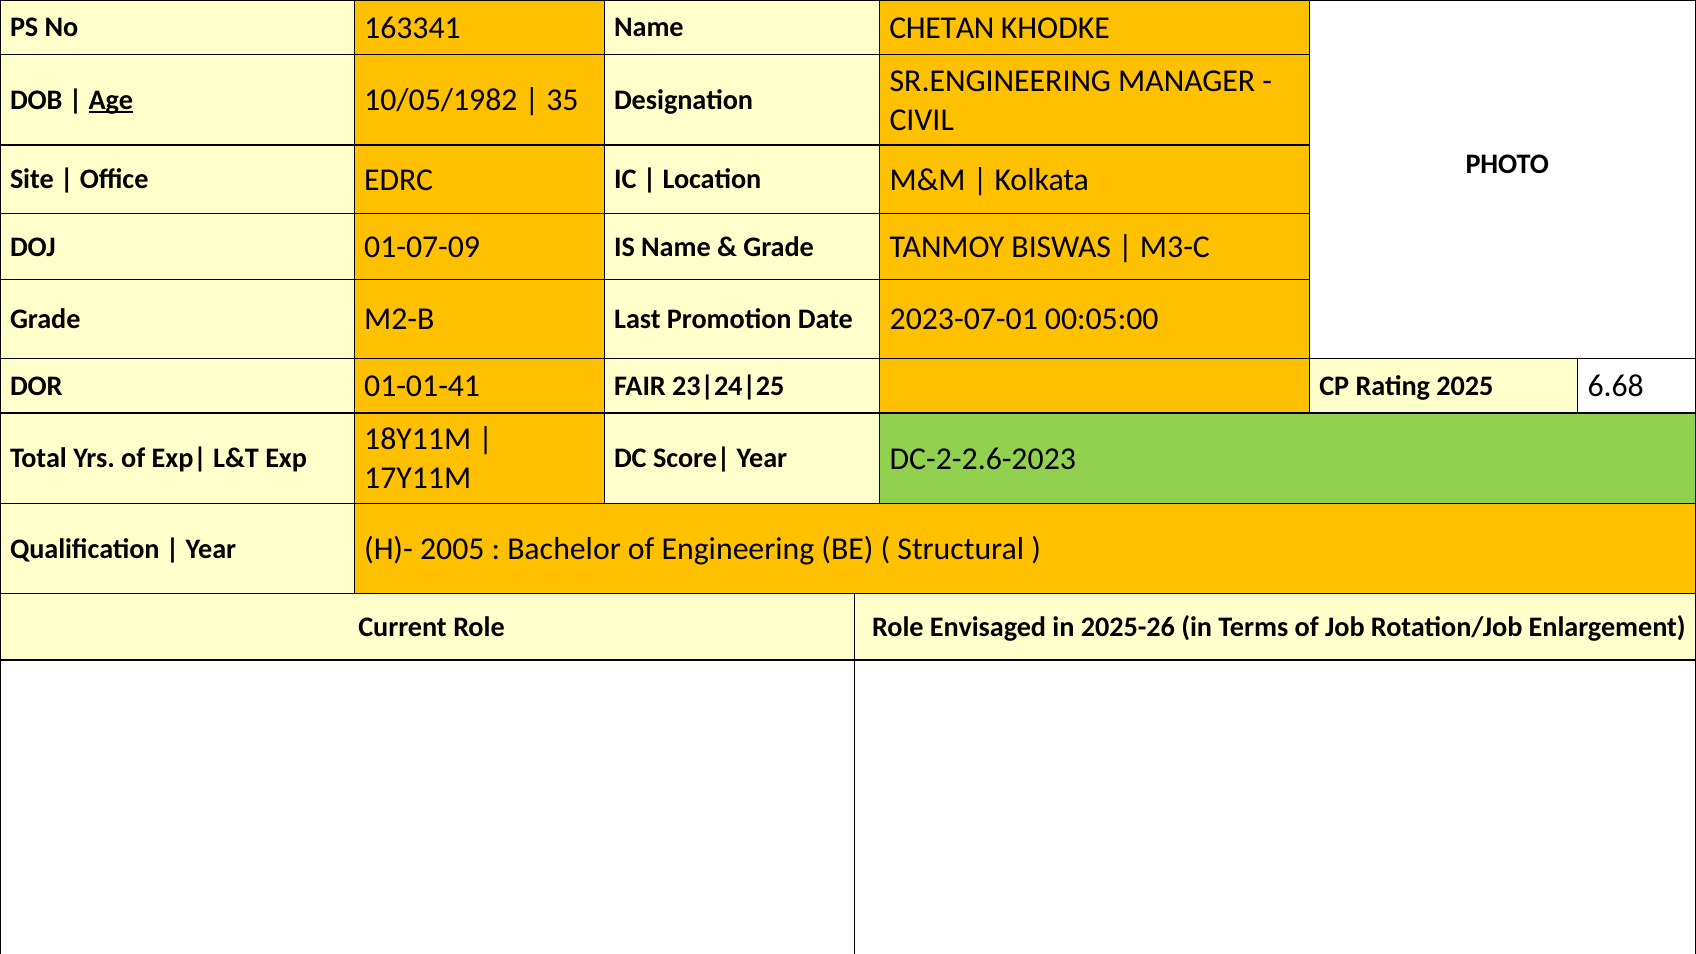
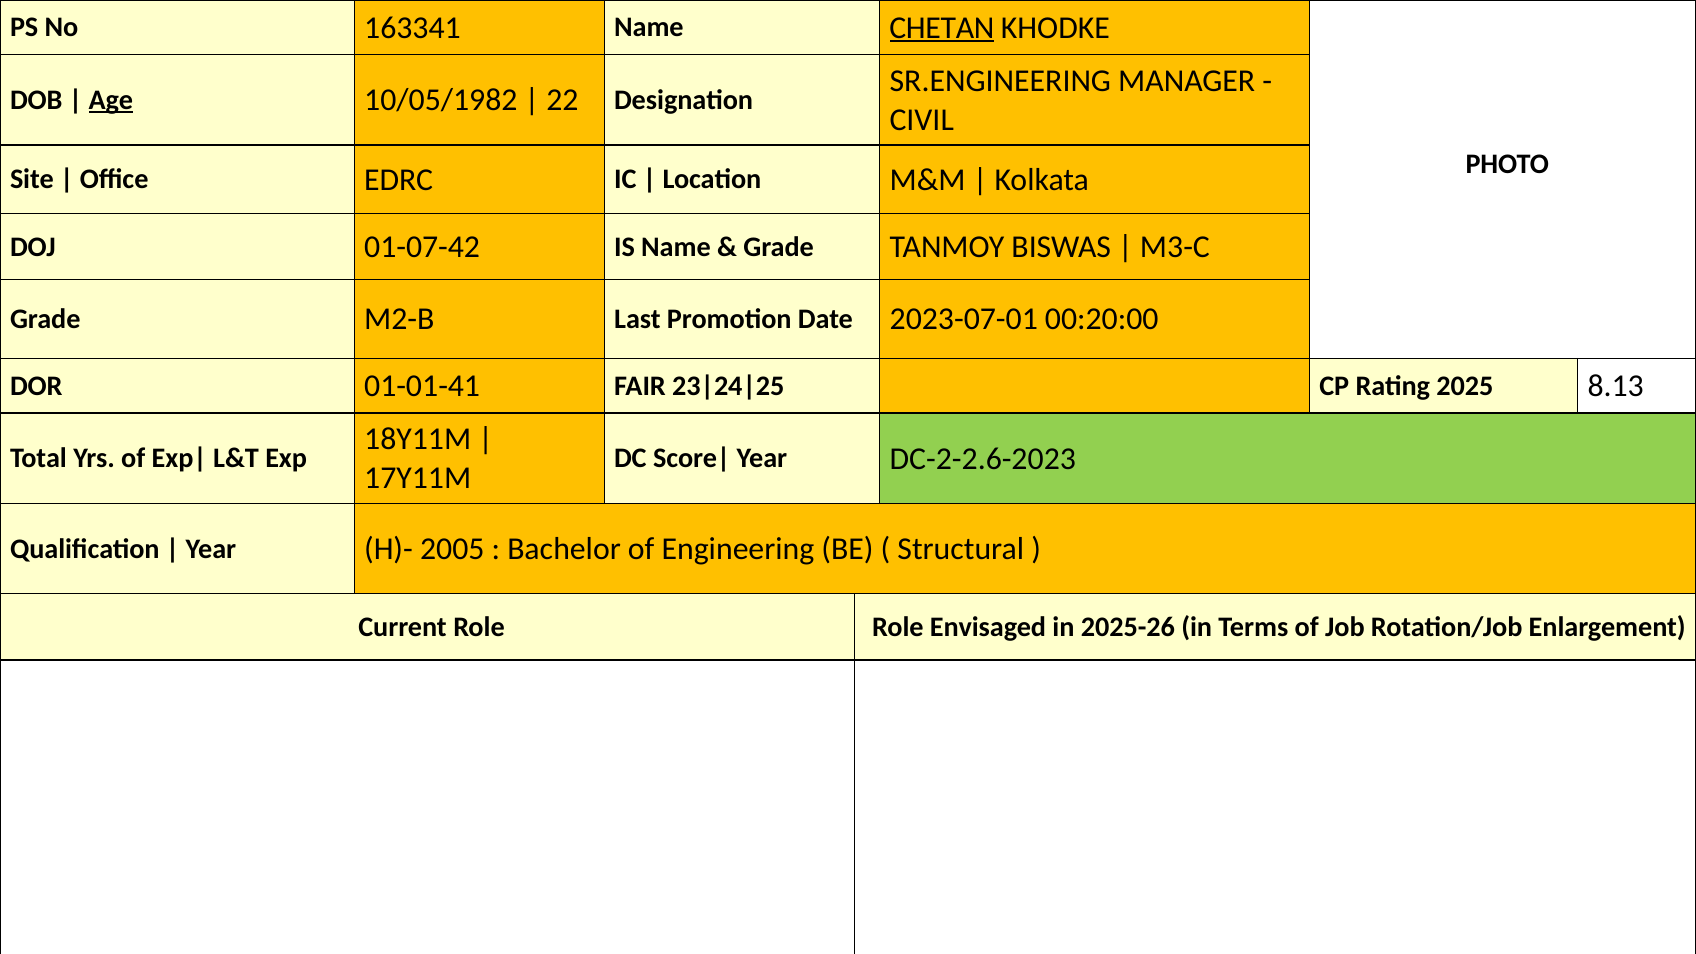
CHETAN underline: none -> present (942, 28)
35: 35 -> 22 (562, 100)
01-07-09: 01-07-09 -> 01-07-42 (422, 247)
00:05:00: 00:05:00 -> 00:20:00 (1102, 319)
6.68: 6.68 -> 8.13 (1616, 386)
